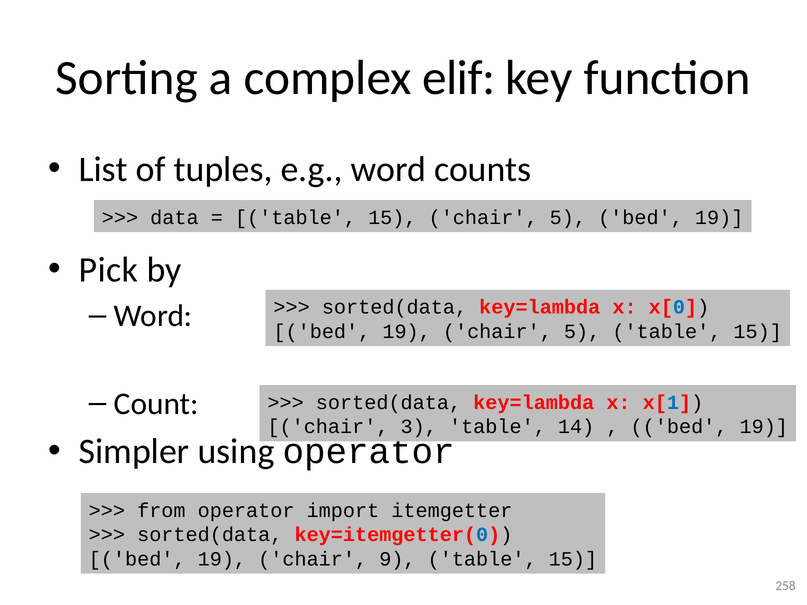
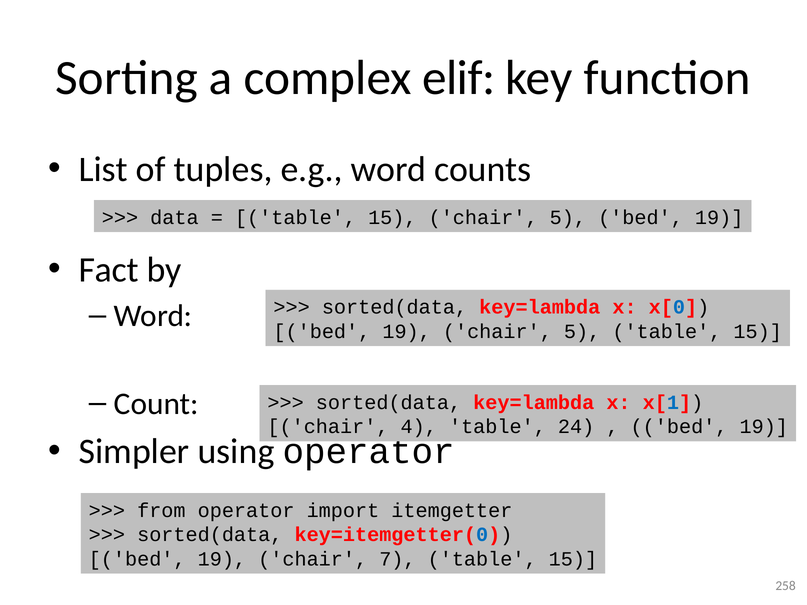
Pick: Pick -> Fact (109, 270)
3: 3 -> 4 (419, 427)
14: 14 -> 24 (576, 427)
9: 9 -> 7 (397, 559)
